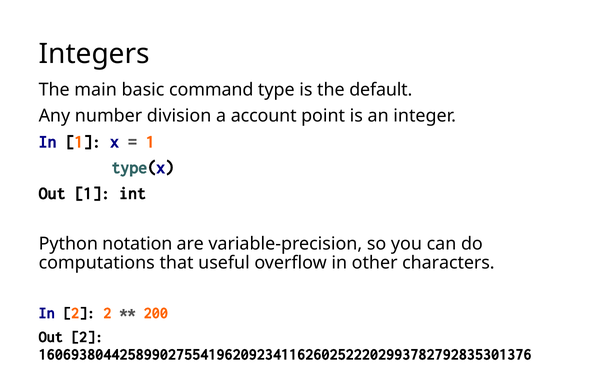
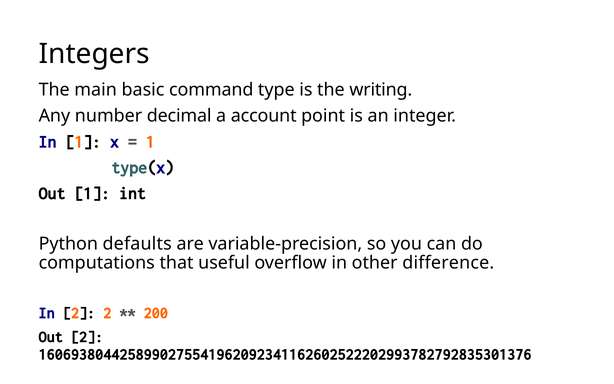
default: default -> writing (381, 90)
division: division -> decimal (179, 116)
notation: notation -> defaults (137, 243)
characters: characters -> difference (448, 263)
